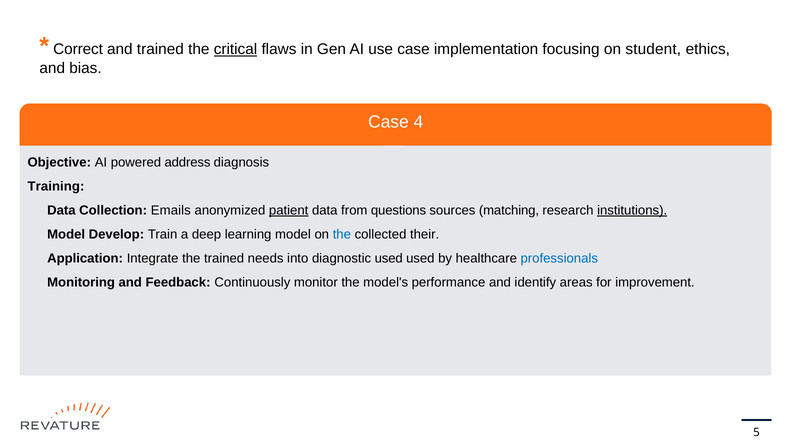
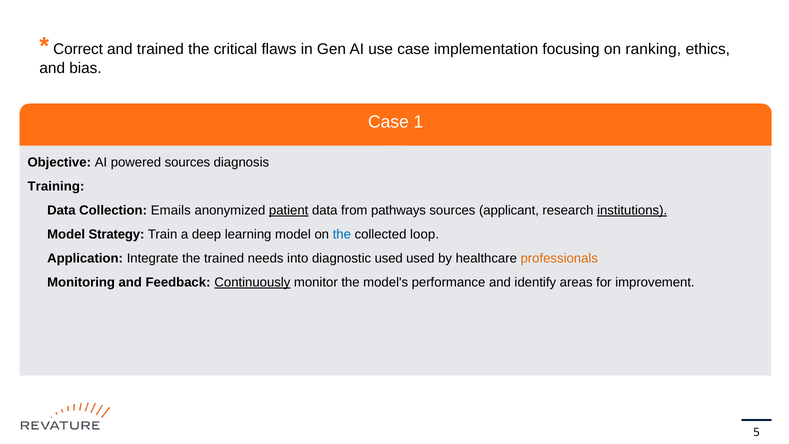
critical underline: present -> none (235, 49)
student: student -> ranking (653, 49)
4: 4 -> 1 (418, 122)
powered address: address -> sources (187, 162)
questions: questions -> pathways (398, 210)
matching: matching -> applicant (509, 210)
Develop: Develop -> Strategy (116, 234)
their: their -> loop (425, 234)
professionals colour: blue -> orange (559, 258)
Continuously underline: none -> present (252, 282)
